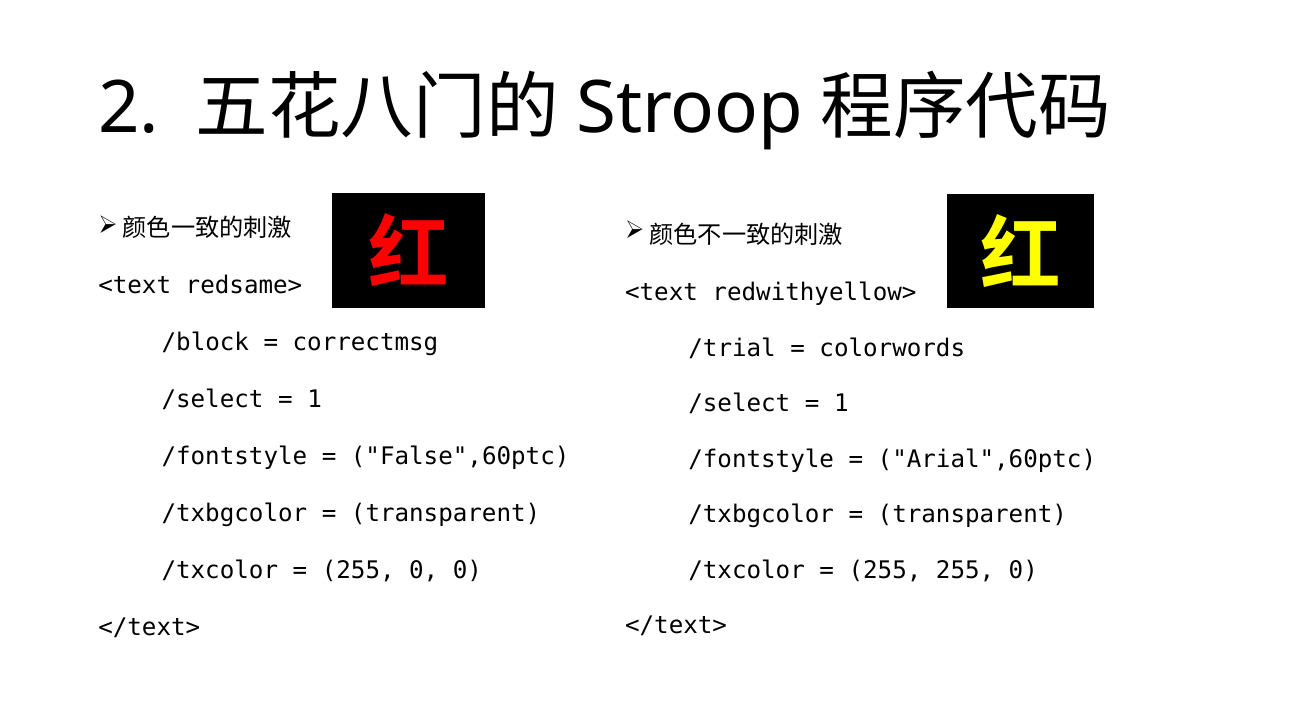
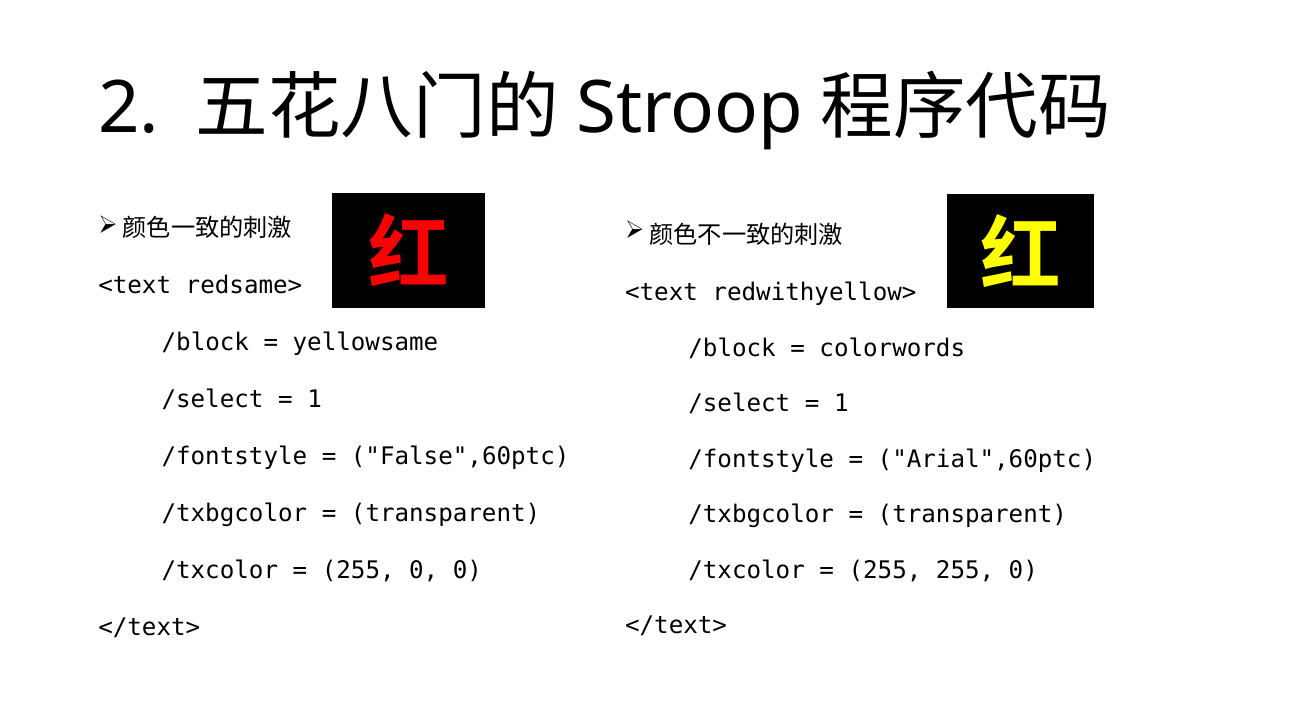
correctmsg: correctmsg -> yellowsame (365, 343)
/trial: /trial -> /block (732, 348)
